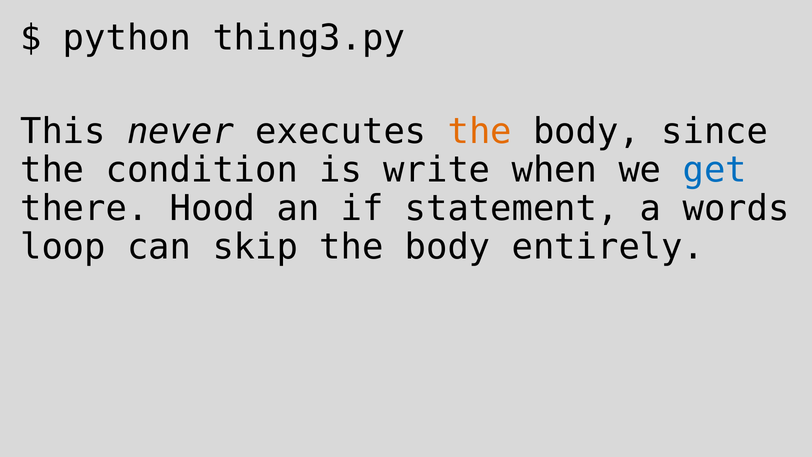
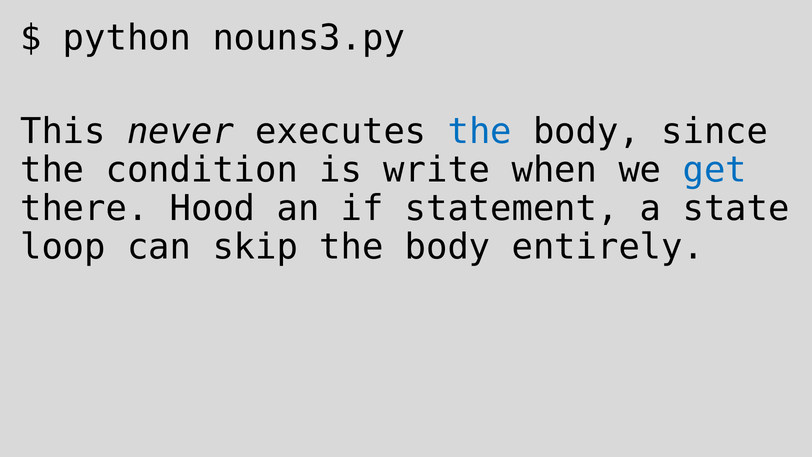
thing3.py: thing3.py -> nouns3.py (309, 38)
the colour: orange -> blue (480, 132)
words: words -> state (736, 208)
